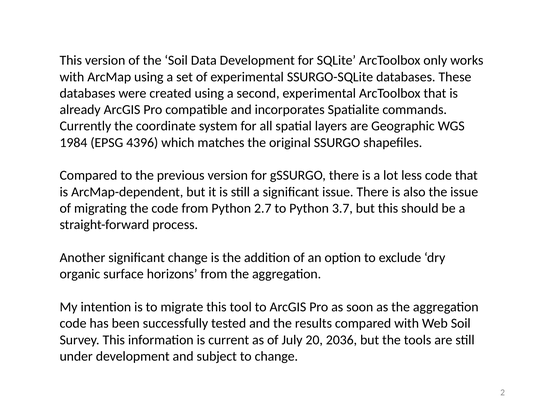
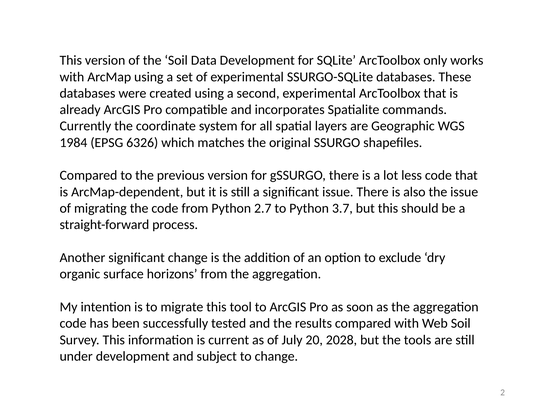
4396: 4396 -> 6326 (142, 143)
2036: 2036 -> 2028 (341, 340)
